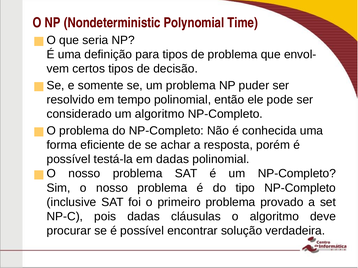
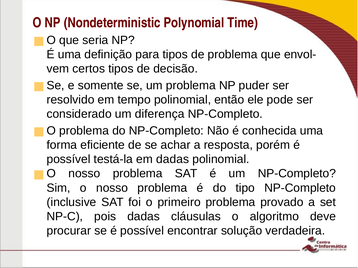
um algoritmo: algoritmo -> diferença (160, 114)
